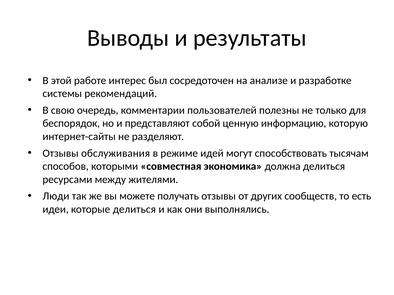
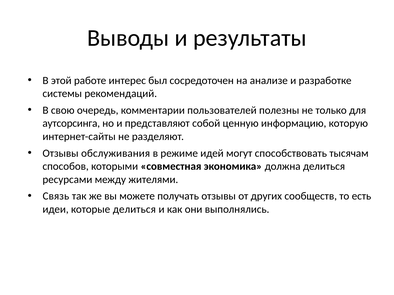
беспорядок: беспорядок -> аутсорсинга (71, 124)
Люди: Люди -> Связь (56, 196)
